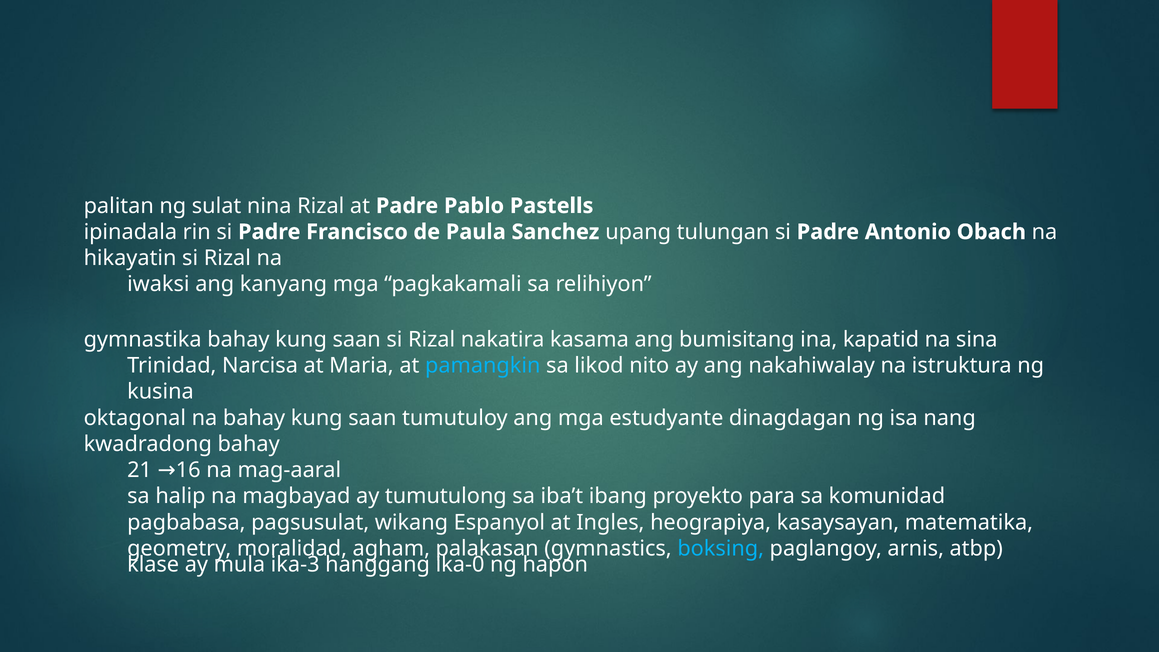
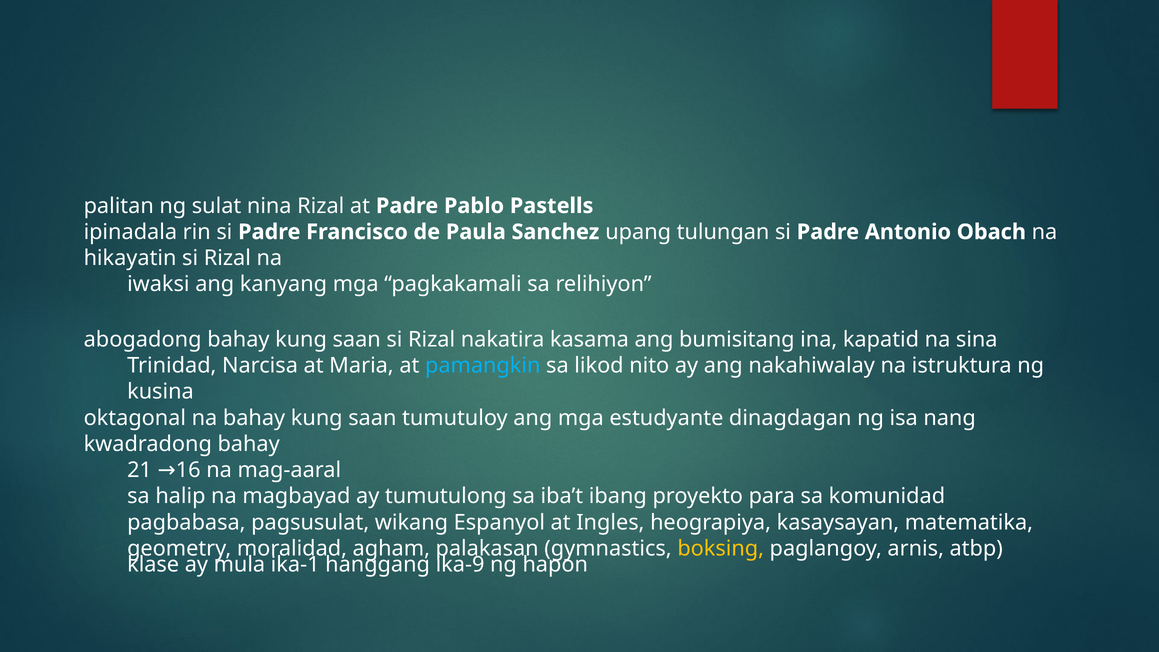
gymnastika: gymnastika -> abogadong (143, 340)
boksing colour: light blue -> yellow (721, 548)
ika-3: ika-3 -> ika-1 (295, 564)
ika-0: ika-0 -> ika-9 (460, 564)
